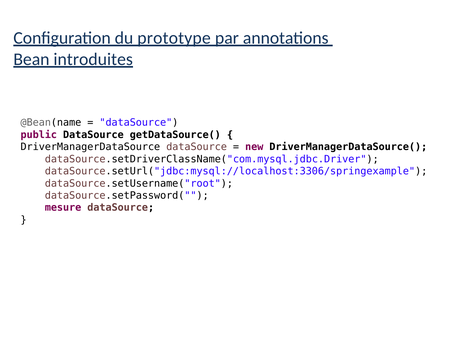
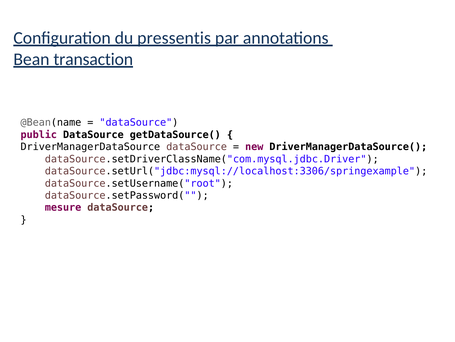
prototype: prototype -> pressentis (174, 38)
introduites: introduites -> transaction (93, 59)
